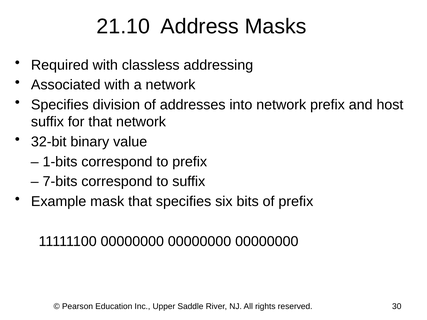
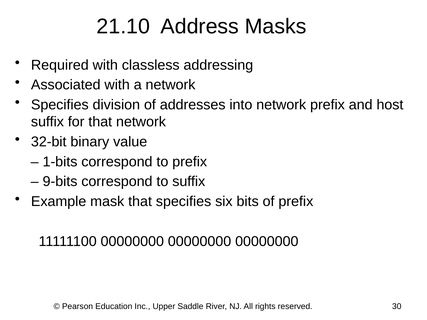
7-bits: 7-bits -> 9-bits (60, 182)
